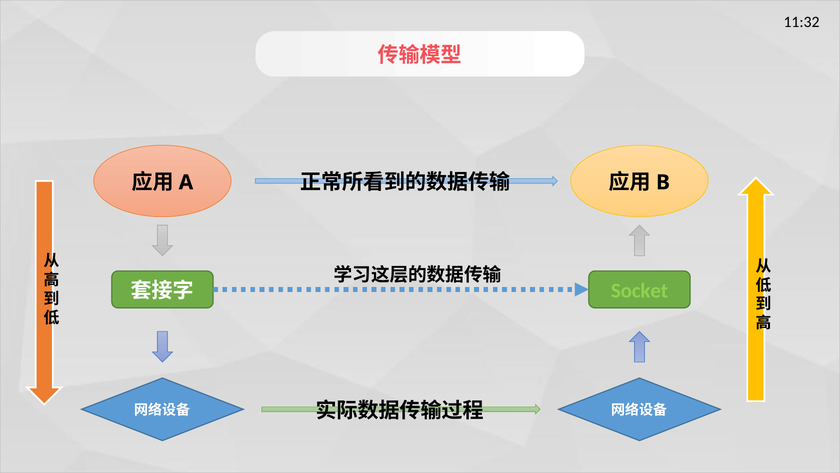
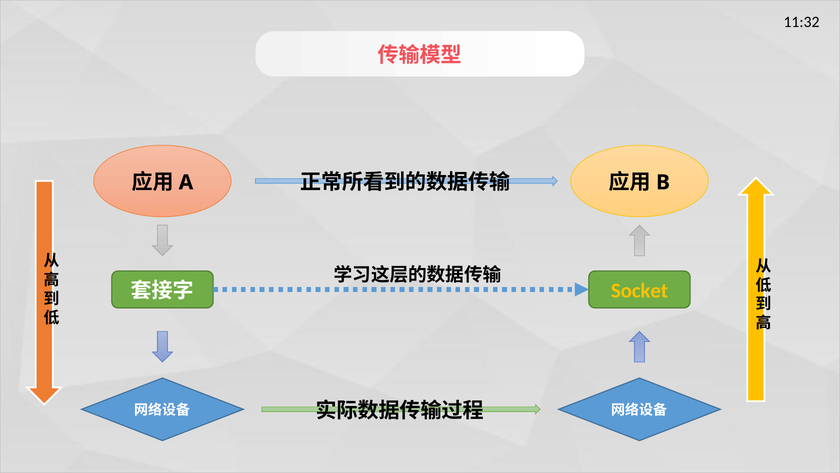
Socket colour: light green -> yellow (639, 291)
